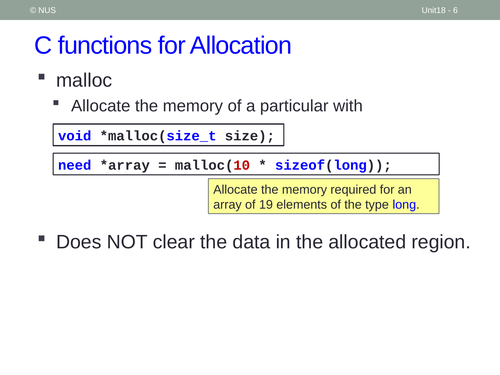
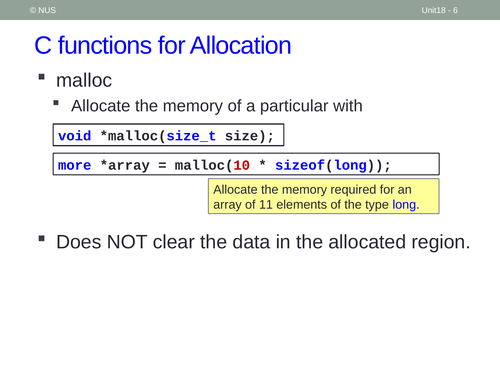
need: need -> more (75, 165)
19: 19 -> 11 (266, 205)
